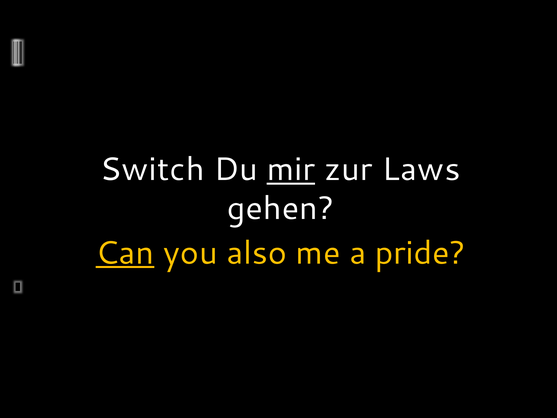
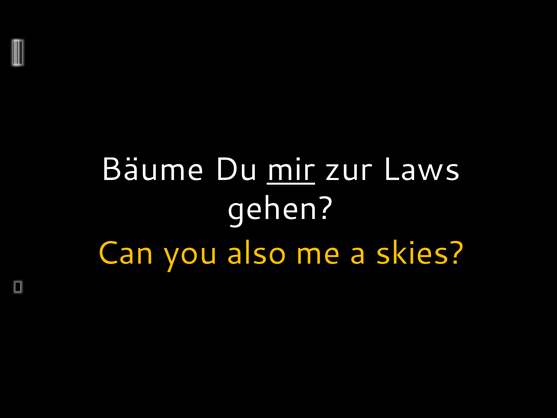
Switch: Switch -> Bäume (152, 169)
Can underline: present -> none (125, 253)
pride: pride -> skies (420, 253)
